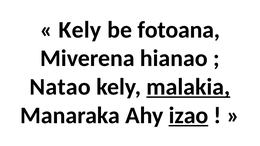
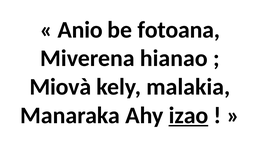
Kely: Kely -> Anio (80, 30)
Natao: Natao -> Miovà (60, 87)
malakia underline: present -> none (188, 87)
